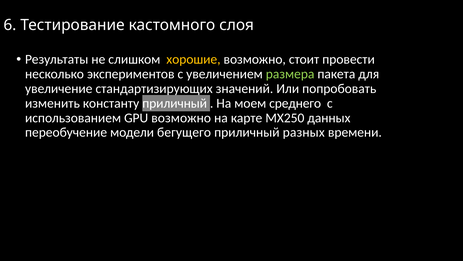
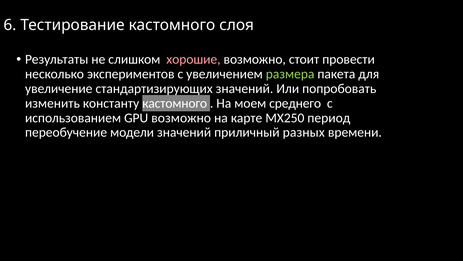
хорошие colour: yellow -> pink (193, 59)
константу приличный: приличный -> кастомного (175, 103)
данных: данных -> период (329, 118)
модели бегущего: бегущего -> значений (184, 132)
